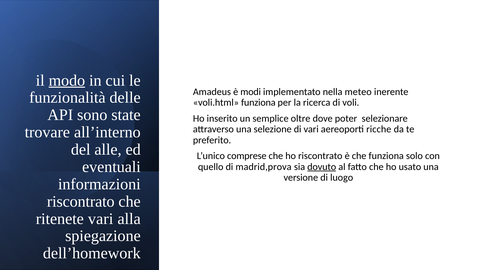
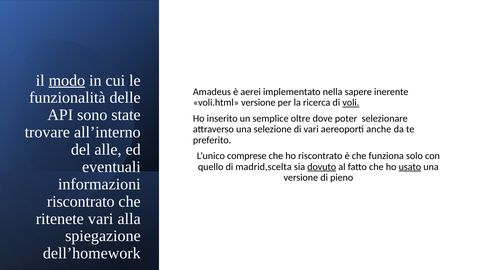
modi: modi -> aerei (251, 92)
meteo: meteo -> sapere (358, 92)
voli.html funziona: funziona -> versione (258, 103)
voli underline: none -> present (351, 103)
ricche: ricche -> anche (379, 129)
madrid,prova: madrid,prova -> madrid,scelta (264, 167)
usato underline: none -> present (410, 167)
luogo: luogo -> pieno (342, 178)
